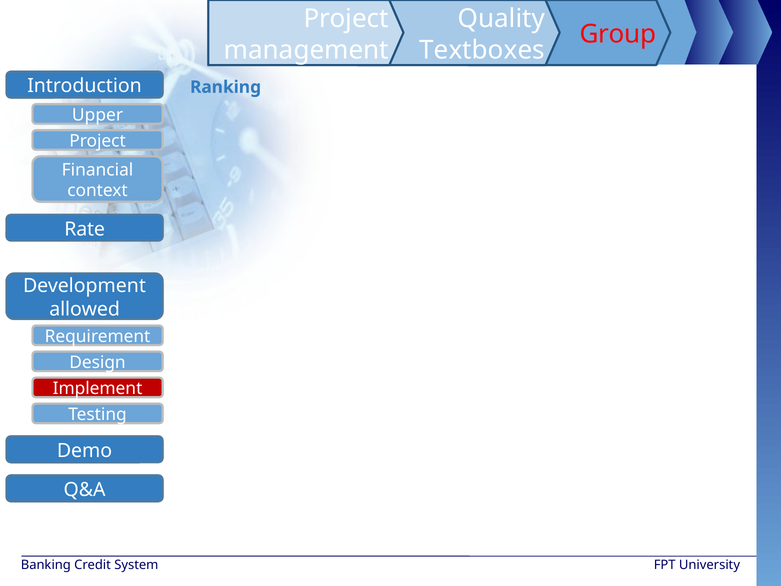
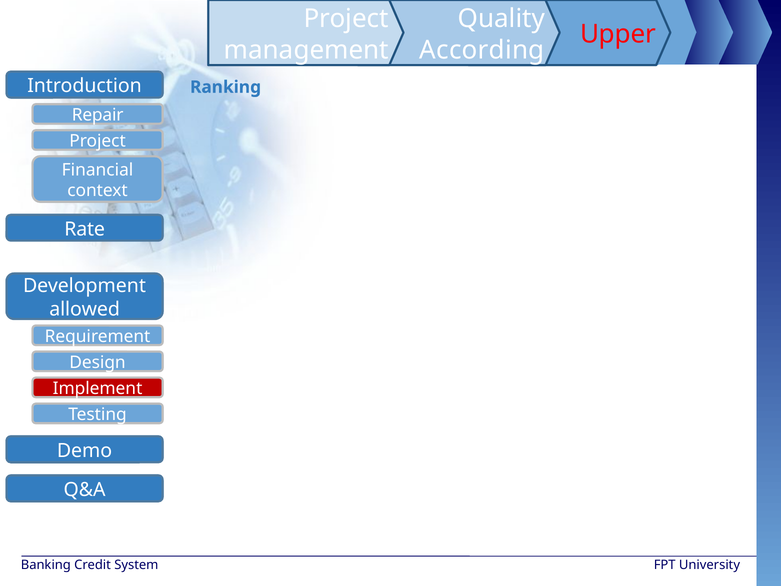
Group: Group -> Upper (618, 34)
Textboxes: Textboxes -> According (482, 50)
Upper: Upper -> Repair (98, 115)
